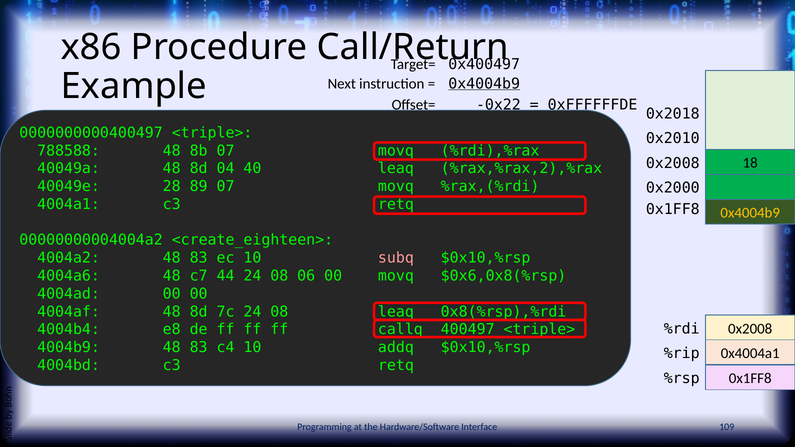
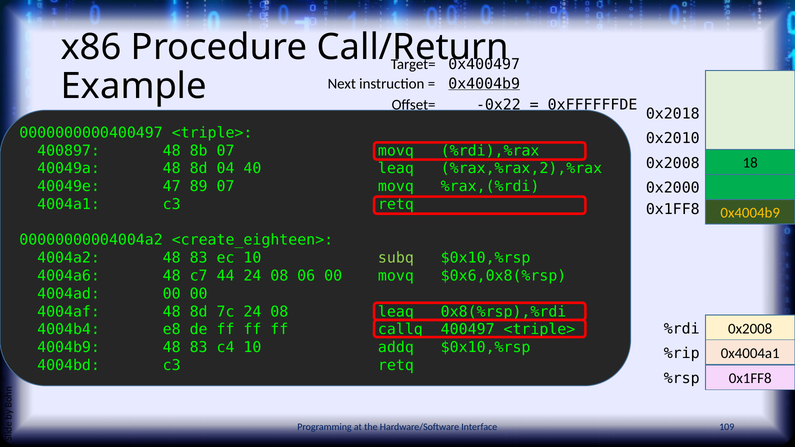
788588: 788588 -> 400897 (69, 151)
28: 28 -> 47 (172, 187)
subq colour: pink -> light green (396, 258)
